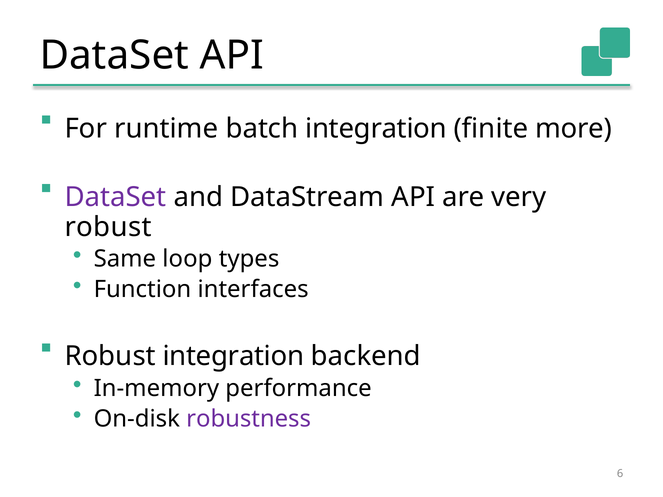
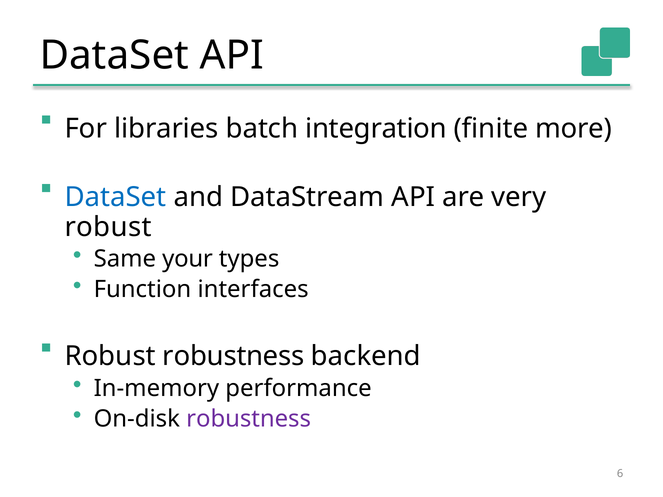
runtime: runtime -> libraries (166, 129)
DataSet colour: purple -> blue (116, 197)
loop: loop -> your (188, 259)
Robust integration: integration -> robustness (233, 357)
